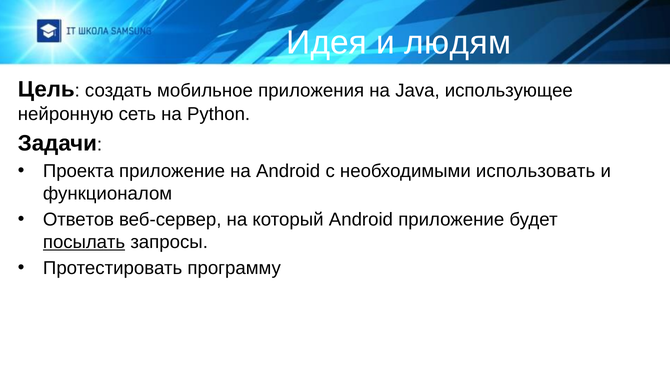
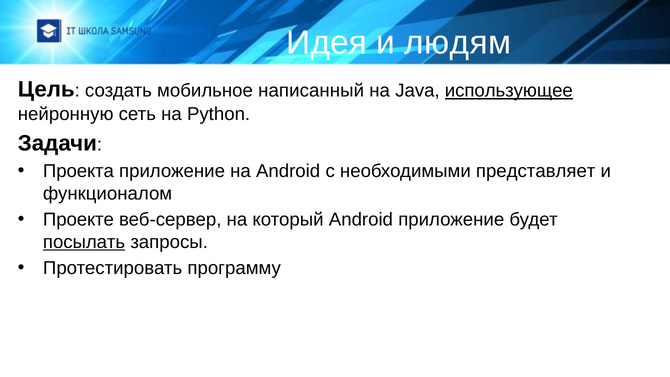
приложения: приложения -> написанный (311, 91)
использующее underline: none -> present (509, 91)
использовать: использовать -> представляет (536, 171)
Ответов: Ответов -> Проекте (78, 220)
